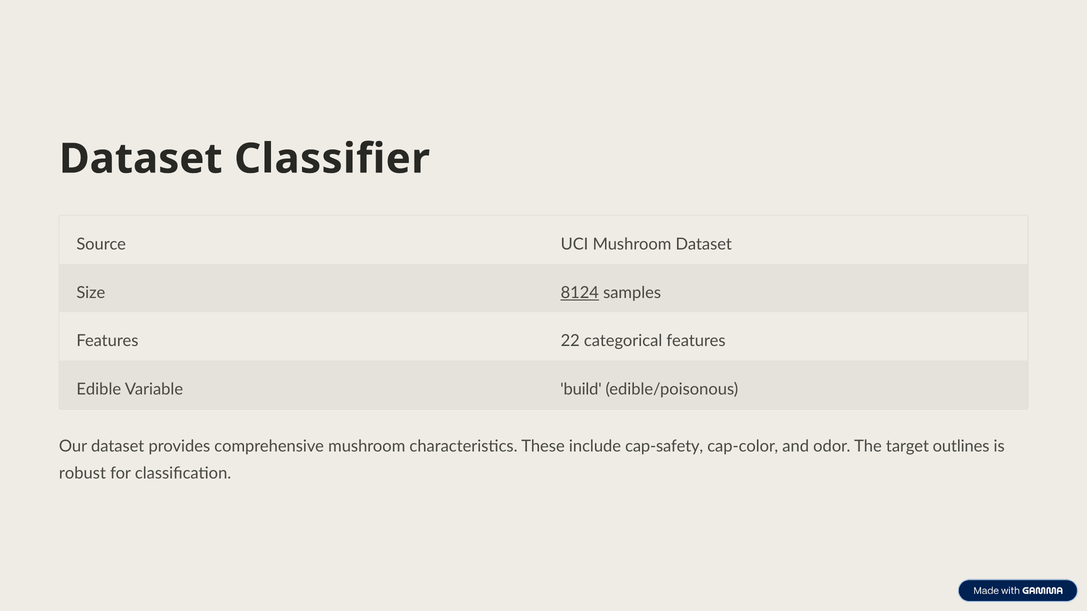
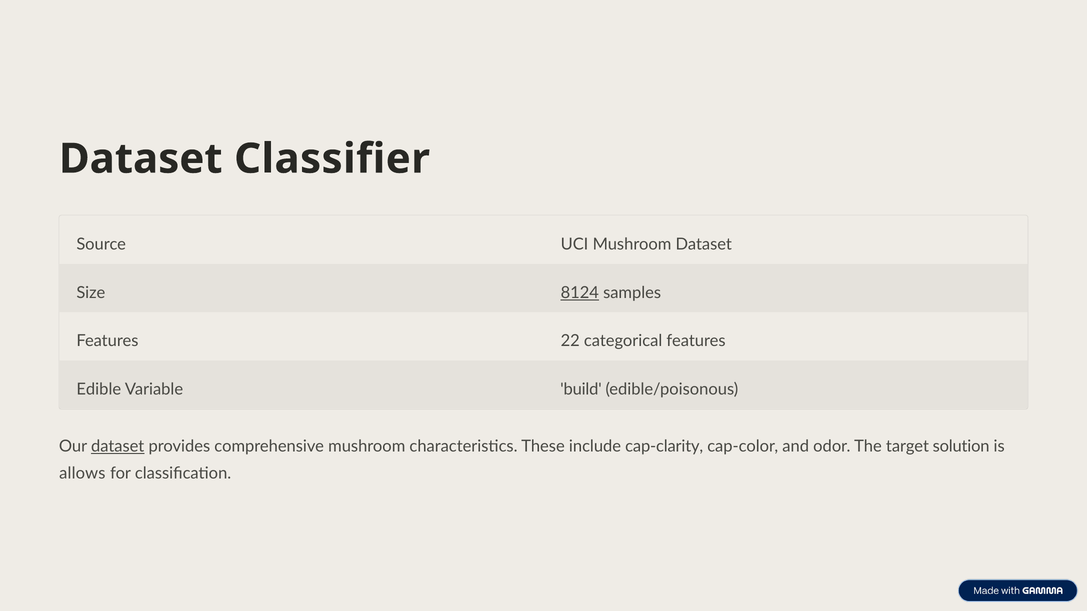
dataset underline: none -> present (118, 447)
cap-safety: cap-safety -> cap-clarity (664, 447)
outlines: outlines -> solution (961, 447)
robust: robust -> allows (82, 474)
